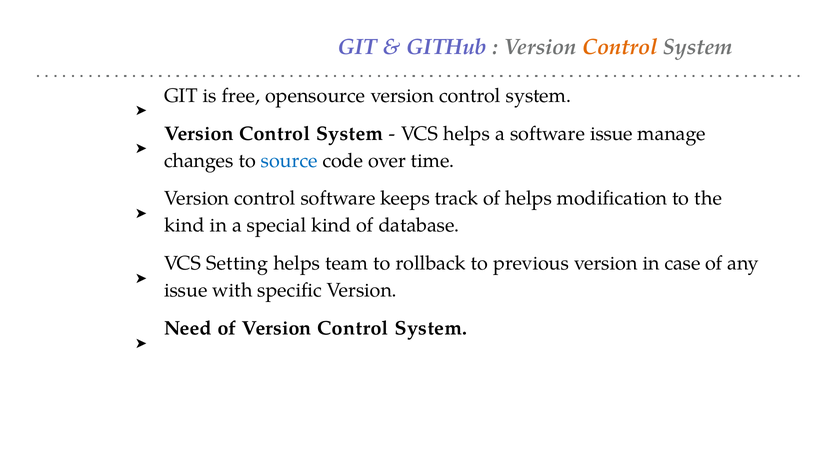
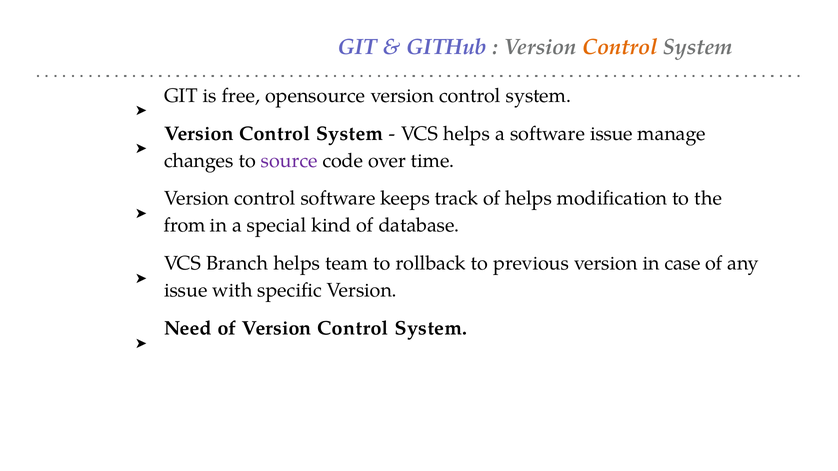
source colour: blue -> purple (289, 161)
kind: kind -> from (185, 225)
Setting: Setting -> Branch (237, 263)
